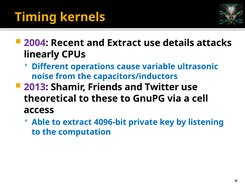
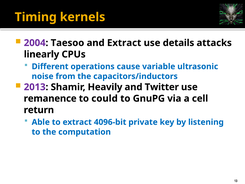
Recent: Recent -> Taesoo (67, 43)
Friends: Friends -> Heavily (105, 87)
theoretical: theoretical -> remanence (50, 98)
these: these -> could (105, 98)
access: access -> return (39, 110)
